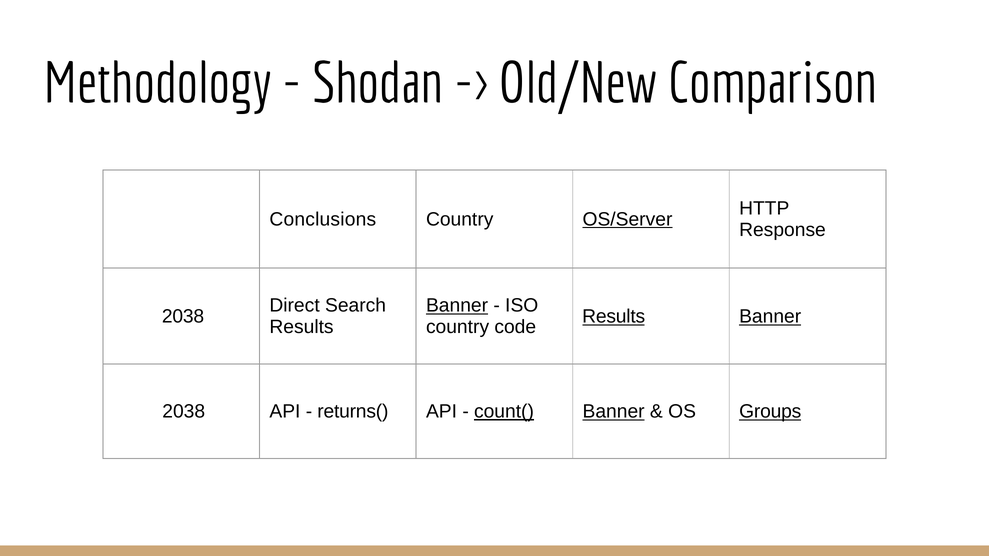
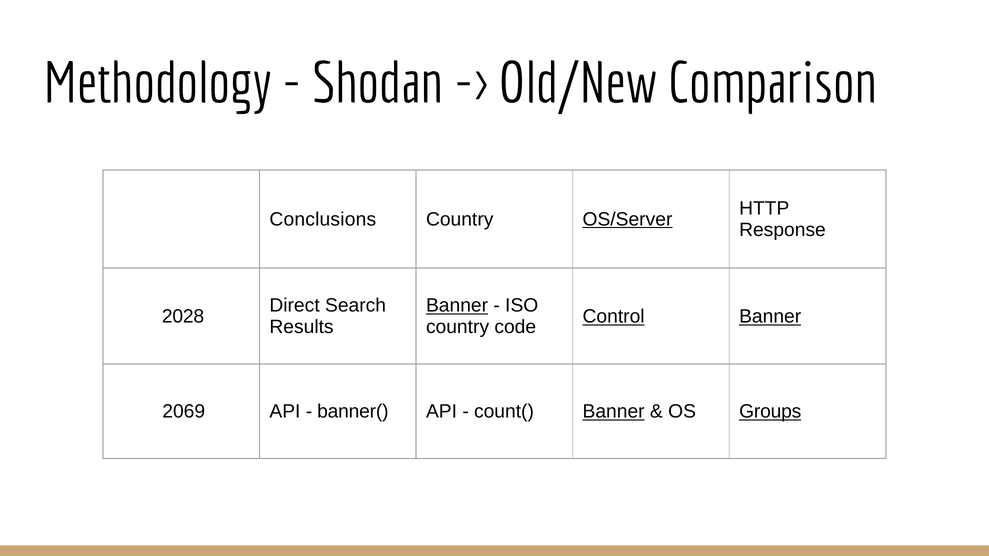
2038: 2038 -> 2028 (183, 317)
Results: Results -> Control (614, 317)
2038: 2038 -> 2069 (184, 412)
returns(: returns( -> banner( (353, 412)
count( underline: present -> none (504, 412)
